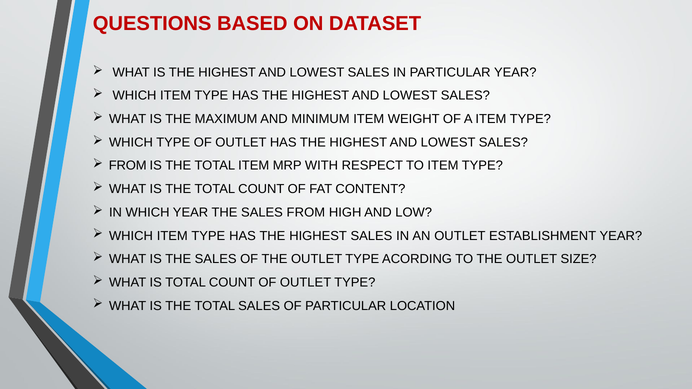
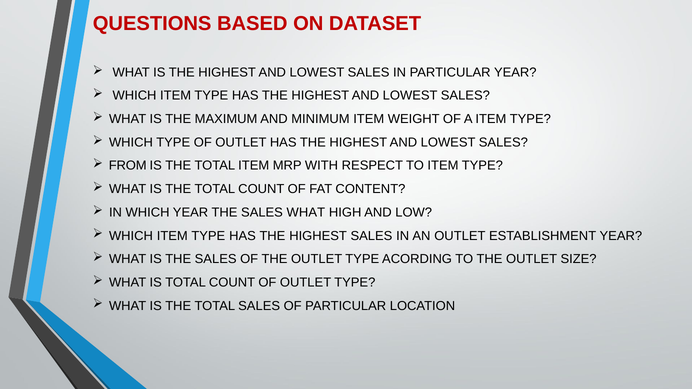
SALES FROM: FROM -> WHAT (306, 213)
